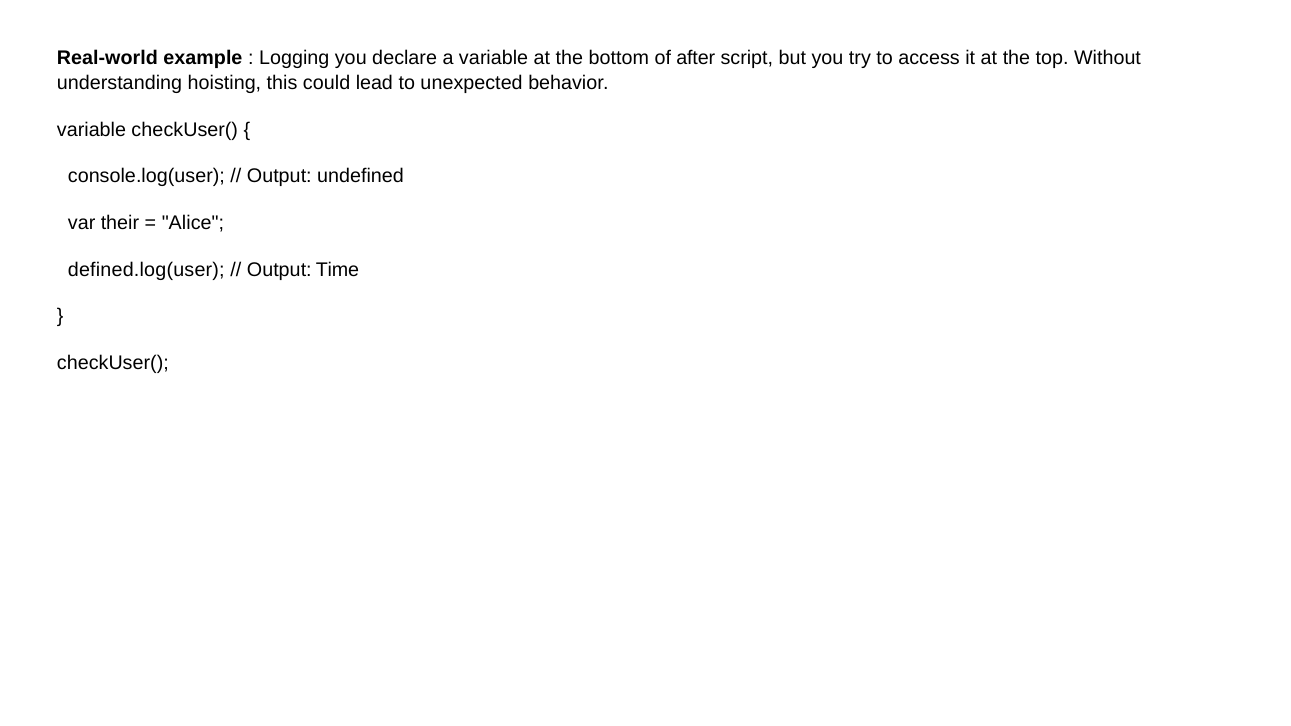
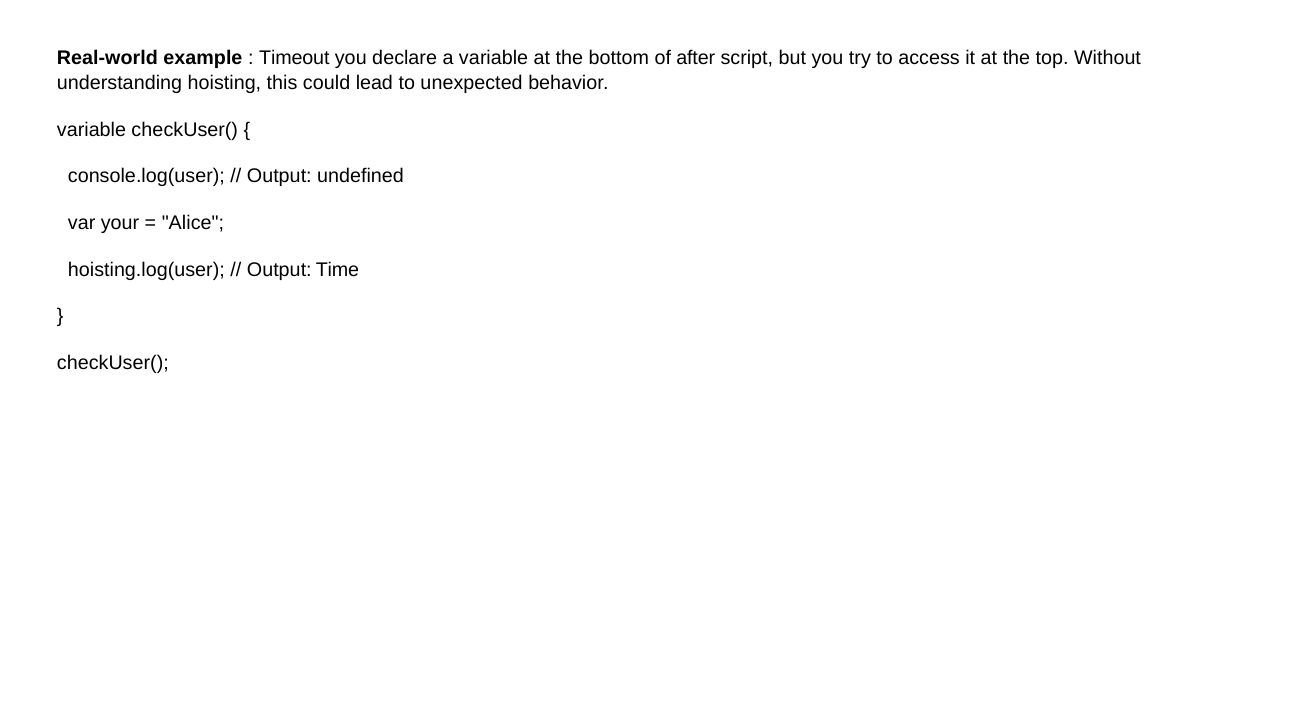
Logging: Logging -> Timeout (294, 58)
their: their -> your (120, 223)
defined.log(user: defined.log(user -> hoisting.log(user (146, 270)
